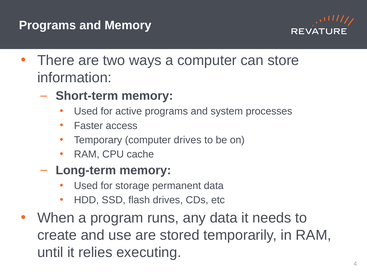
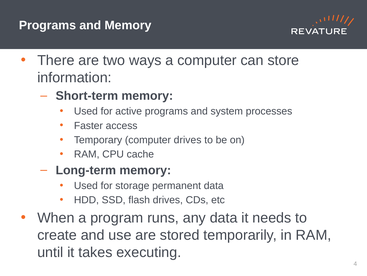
relies: relies -> takes (95, 252)
